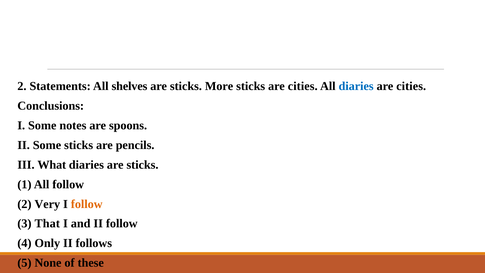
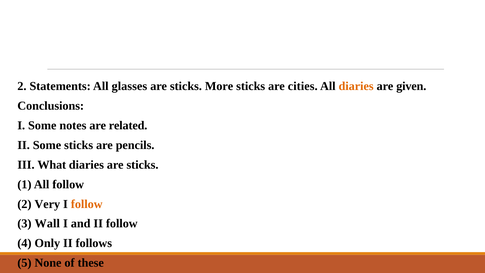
shelves: shelves -> glasses (129, 86)
diaries colour: blue -> orange (356, 86)
cities: cities -> given (411, 86)
spoons: spoons -> related (128, 125)
That: That -> Wall (47, 223)
